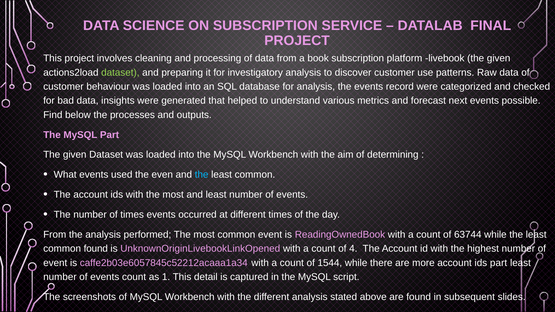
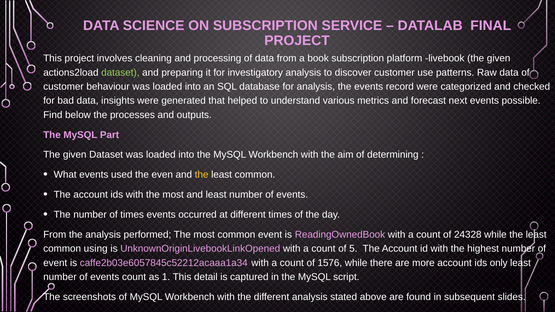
the colour: light blue -> yellow (202, 175)
63744: 63744 -> 24328 (468, 235)
common found: found -> using (96, 249)
4: 4 -> 5 (353, 249)
1544: 1544 -> 1576 (330, 263)
ids part: part -> only (499, 263)
